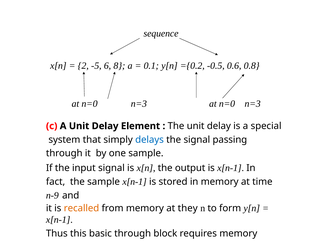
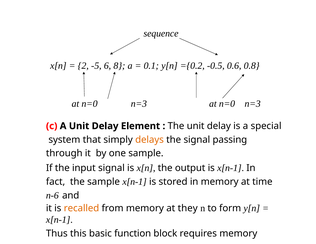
delays colour: blue -> orange (150, 140)
n-9: n-9 -> n-6 (52, 196)
basic through: through -> function (133, 234)
